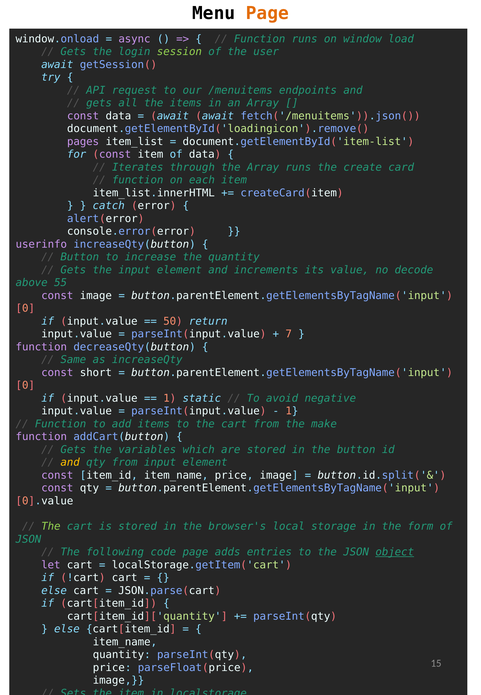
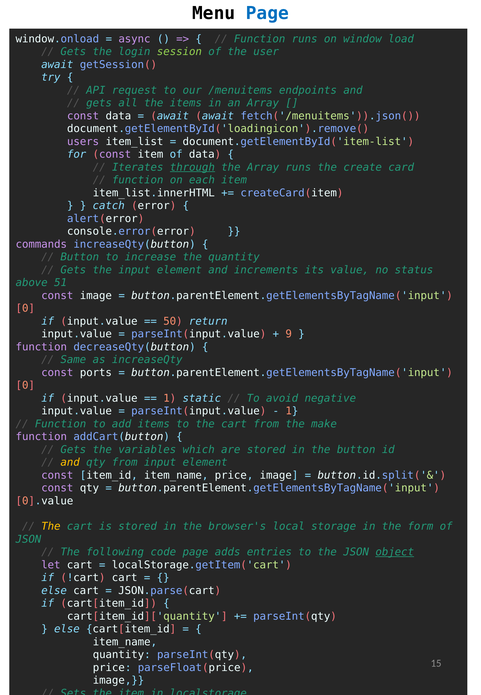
Page colour: orange -> blue (267, 13)
pages: pages -> users (83, 142)
through underline: none -> present (192, 167)
userinfo: userinfo -> commands (41, 244)
decode: decode -> status (414, 270)
55: 55 -> 51 (61, 283)
7: 7 -> 9 (289, 334)
short: short -> ports (96, 372)
The colour: light green -> yellow (51, 526)
